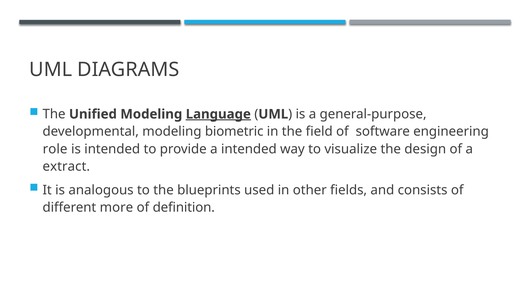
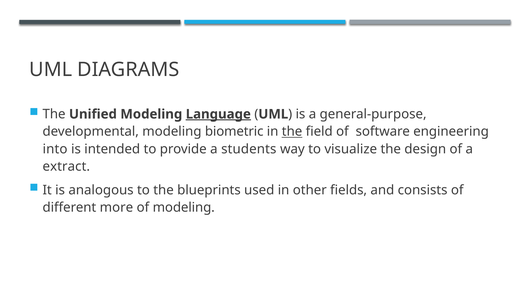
the underline: none -> present (292, 132)
role: role -> into (55, 149)
a intended: intended -> students (249, 149)
of definition: definition -> modeling (184, 208)
